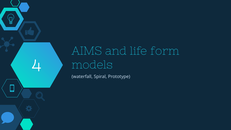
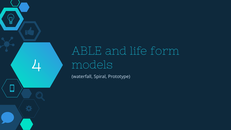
AIMS: AIMS -> ABLE (87, 51)
